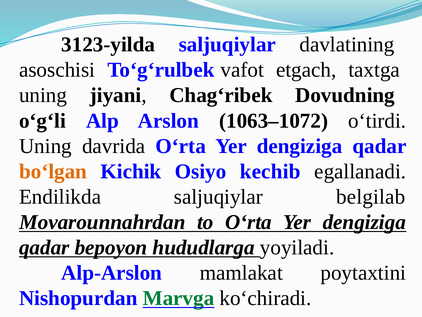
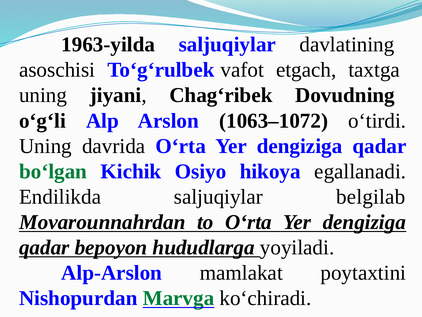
3123-yilda: 3123-yilda -> 1963-yilda (108, 45)
bo‘lgan colour: orange -> green (53, 171)
kеchib: kеchib -> hikoya (270, 171)
